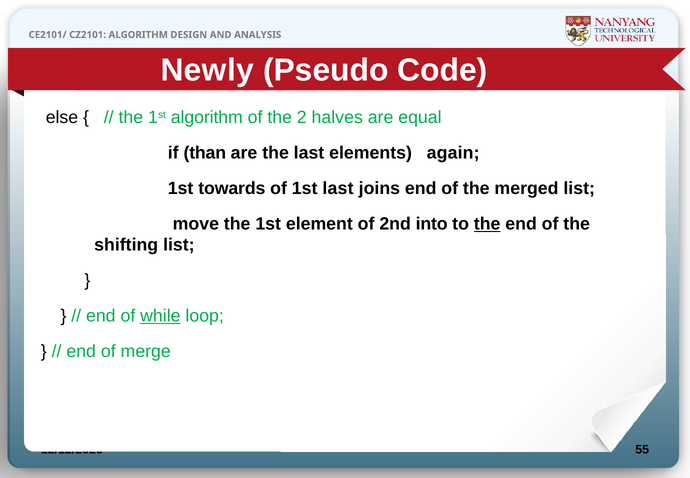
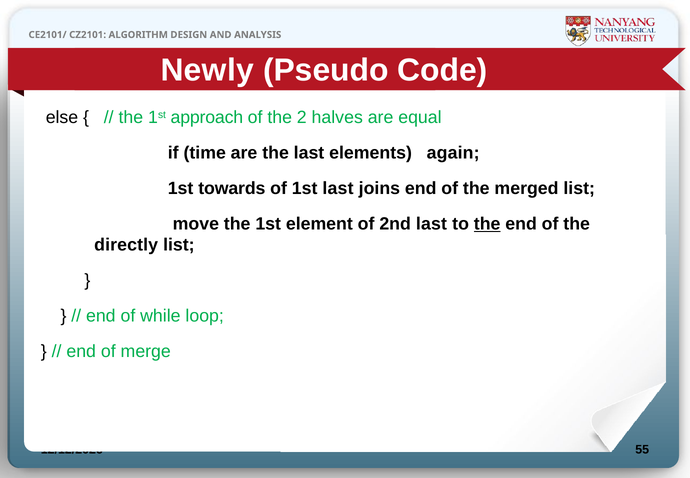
1st algorithm: algorithm -> approach (207, 118)
than: than -> time (205, 153)
2nd into: into -> last (431, 224)
shifting: shifting -> directly (126, 245)
while underline: present -> none (160, 316)
